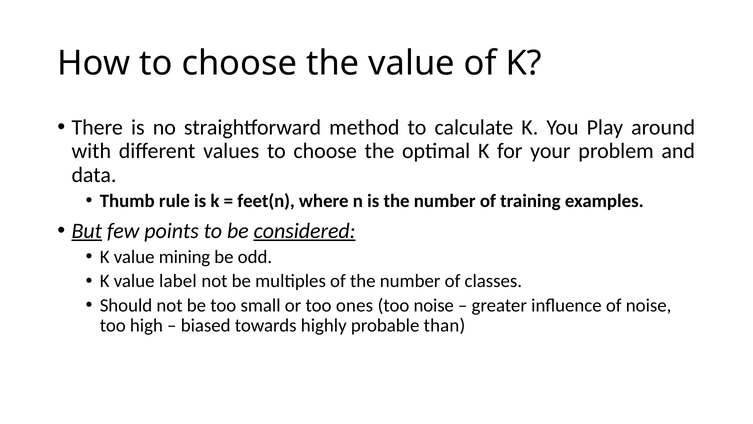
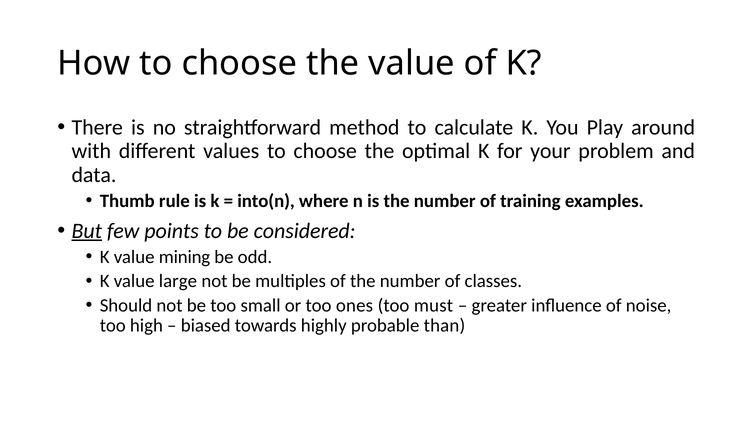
feet(n: feet(n -> into(n (266, 201)
considered underline: present -> none (305, 231)
label: label -> large (178, 281)
too noise: noise -> must (434, 305)
